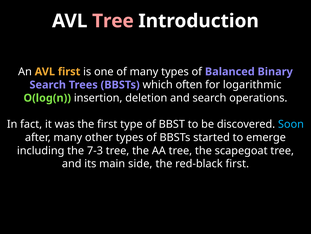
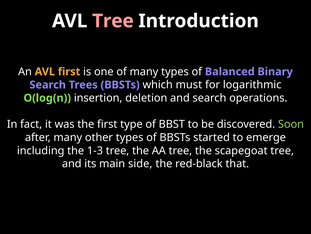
often: often -> must (189, 85)
Soon colour: light blue -> light green (291, 124)
7-3: 7-3 -> 1-3 (95, 150)
red-black first: first -> that (237, 163)
